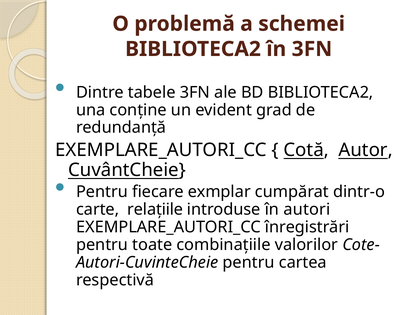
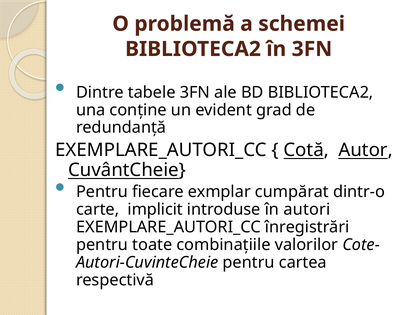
relaţiile: relaţiile -> implicit (155, 210)
